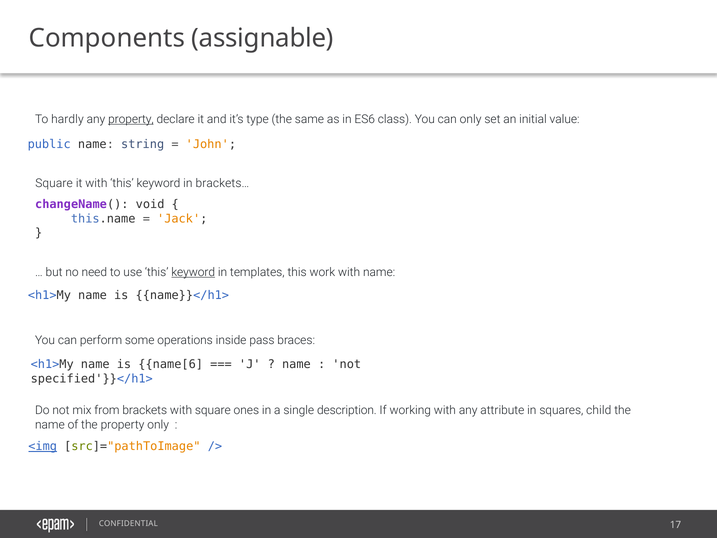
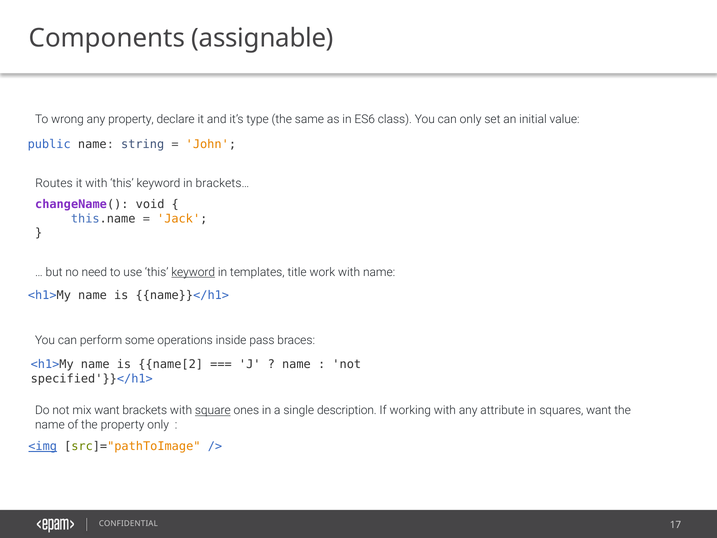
hardly: hardly -> wrong (68, 119)
property underline: present -> none (131, 119)
Square: Square -> Routes (54, 183)
templates this: this -> title (297, 272)
name[6: name[6 -> name[2 (171, 364)
mix from: from -> want (107, 410)
square underline: none -> present (213, 410)
squares child: child -> want (599, 410)
